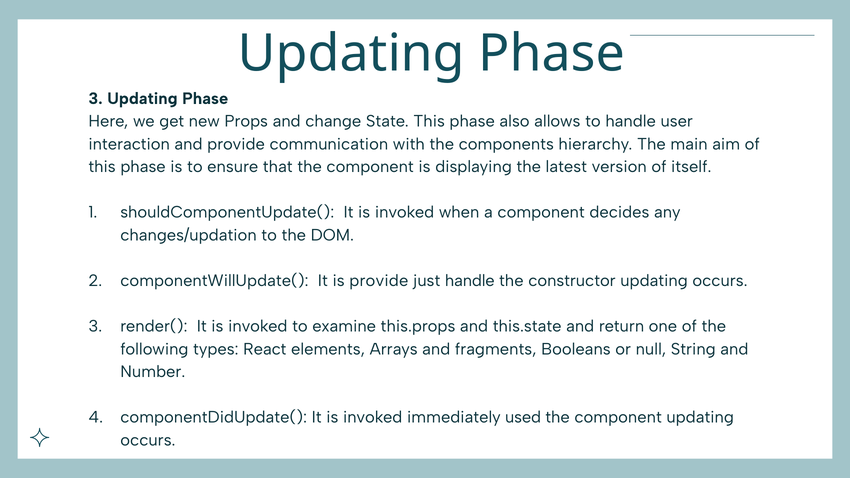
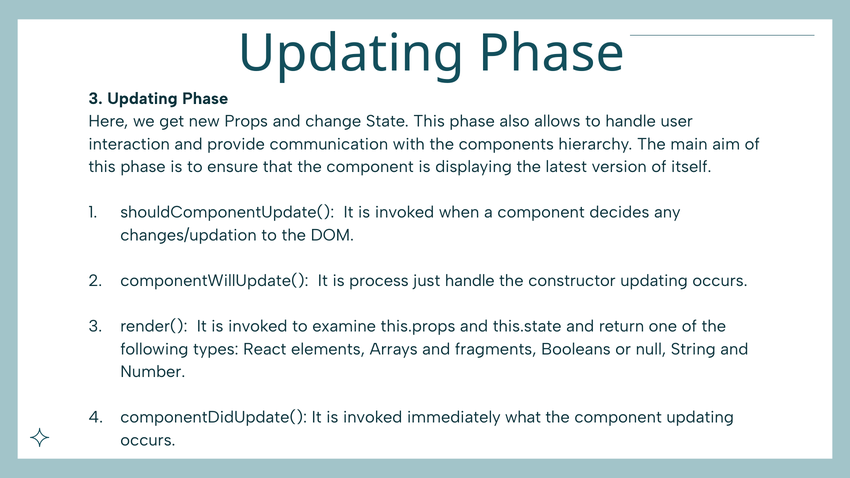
is provide: provide -> process (379, 281)
used: used -> what (523, 418)
